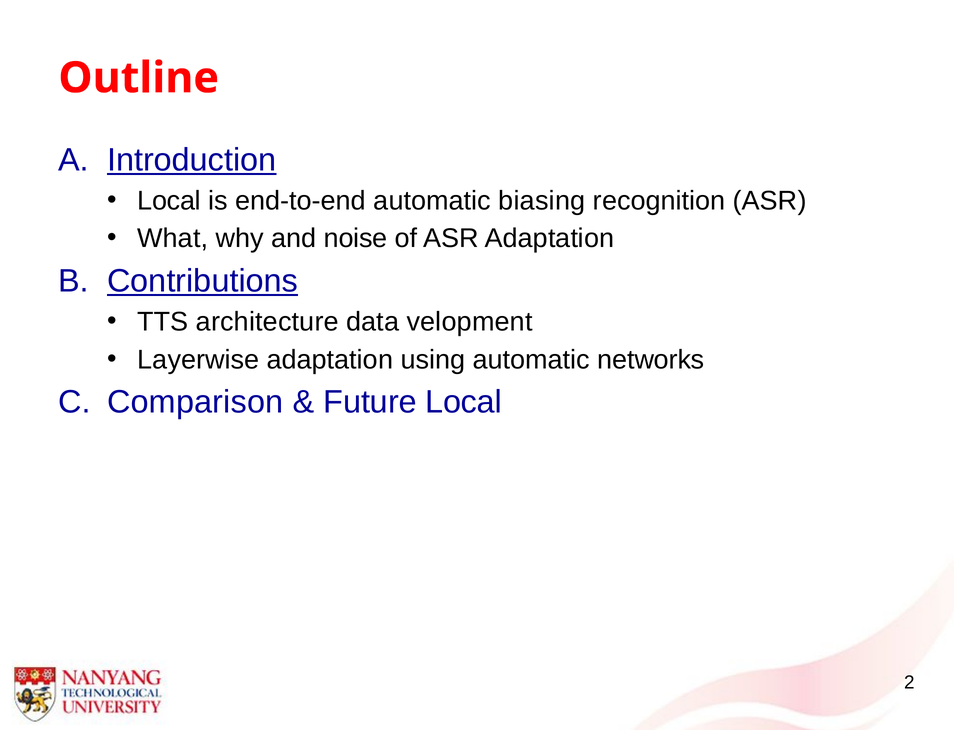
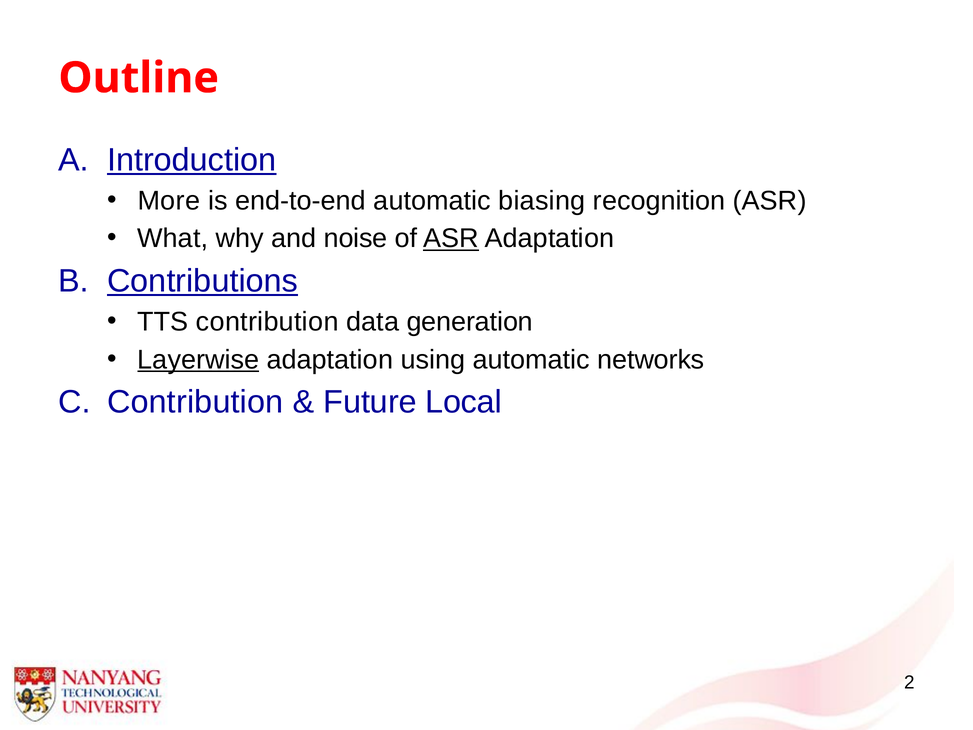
Local: Local -> More (169, 201)
ASR underline: none -> present (451, 238)
TTS architecture: architecture -> contribution (267, 322)
velopment: velopment -> generation (470, 322)
Layerwise underline: none -> present (198, 360)
Comparison: Comparison -> Contribution (195, 402)
